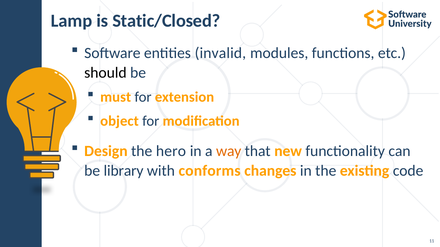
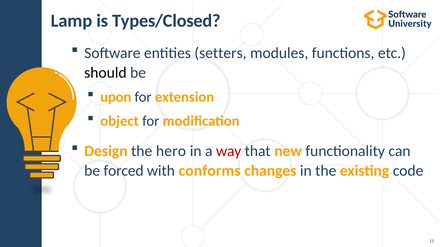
Static/Closed: Static/Closed -> Types/Closed (166, 21)
invalid: invalid -> setters (220, 53)
must: must -> upon (116, 97)
way colour: orange -> red (229, 151)
library: library -> forced (124, 171)
